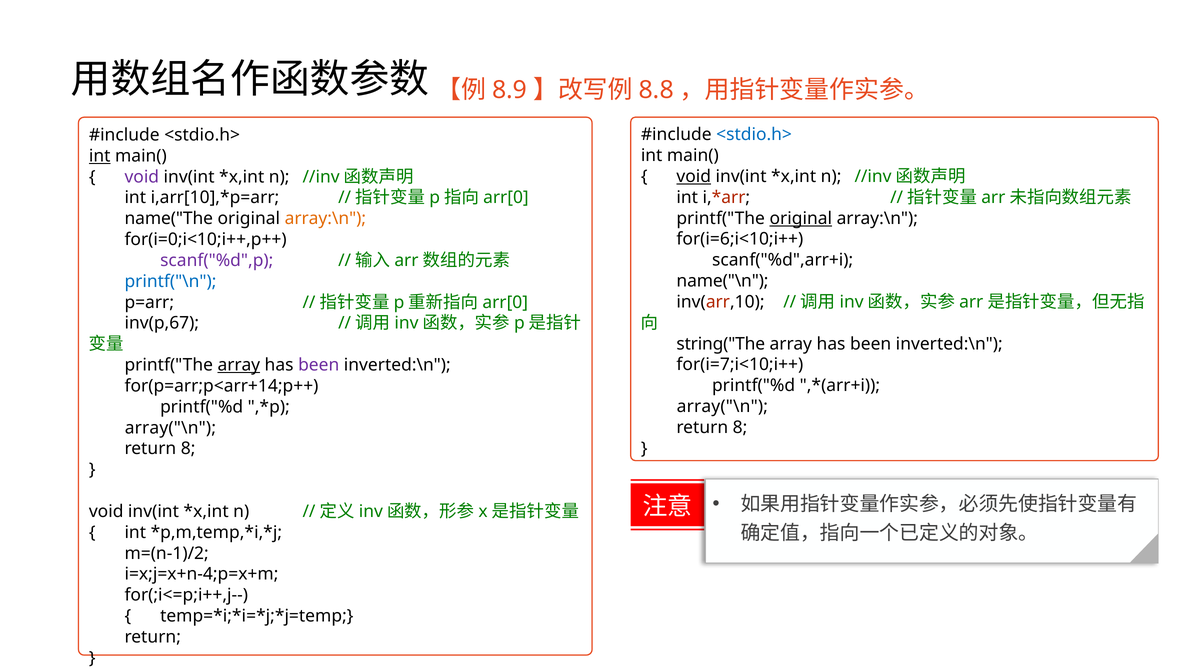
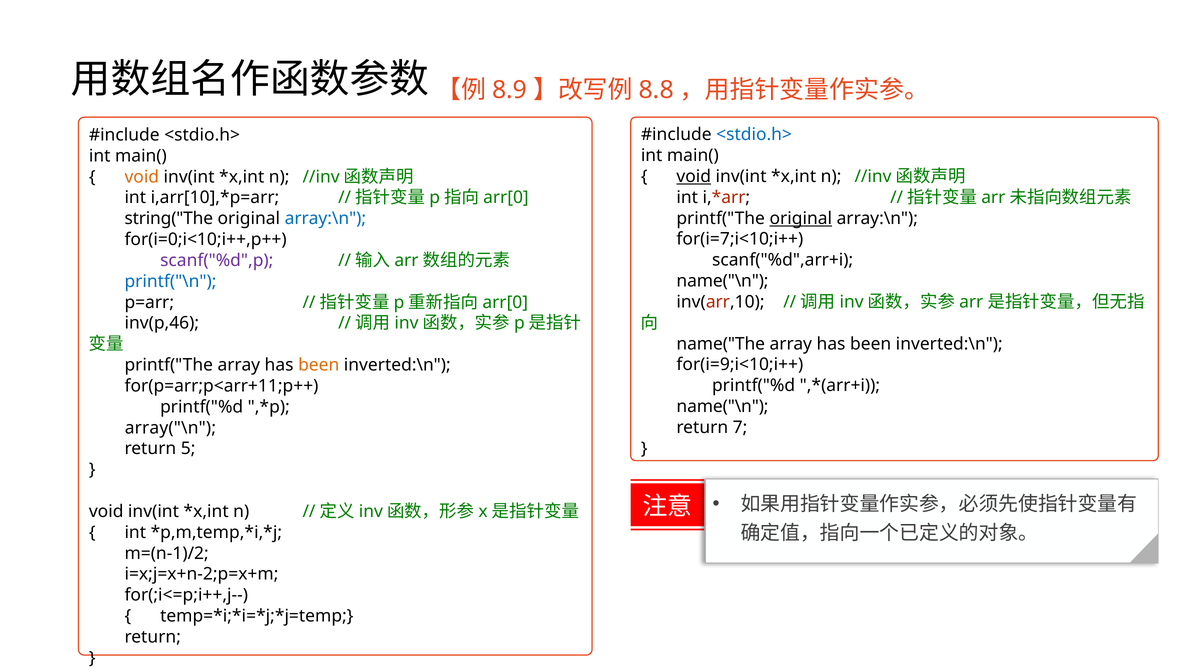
int underline: present -> none (100, 156)
void colour: purple -> orange (142, 177)
name("The: name("The -> string("The (169, 218)
array:\n colour: orange -> blue (325, 218)
for(i=6;i<10;i++: for(i=6;i<10;i++ -> for(i=7;i<10;i++ (740, 239)
inv(p,67: inv(p,67 -> inv(p,46 (162, 323)
string("The: string("The -> name("The (721, 344)
for(i=7;i<10;i++: for(i=7;i<10;i++ -> for(i=9;i<10;i++ (740, 365)
array underline: present -> none (239, 365)
been colour: purple -> orange (319, 365)
for(p=arr;p<arr+14;p++: for(p=arr;p<arr+14;p++ -> for(p=arr;p<arr+11;p++ (221, 386)
array("\n: array("\n -> name("\n (723, 406)
8: 8 -> 7 (740, 427)
8: 8 -> 5 (188, 448)
i=x;j=x+n-4;p=x+m: i=x;j=x+n-4;p=x+m -> i=x;j=x+n-2;p=x+m (201, 574)
